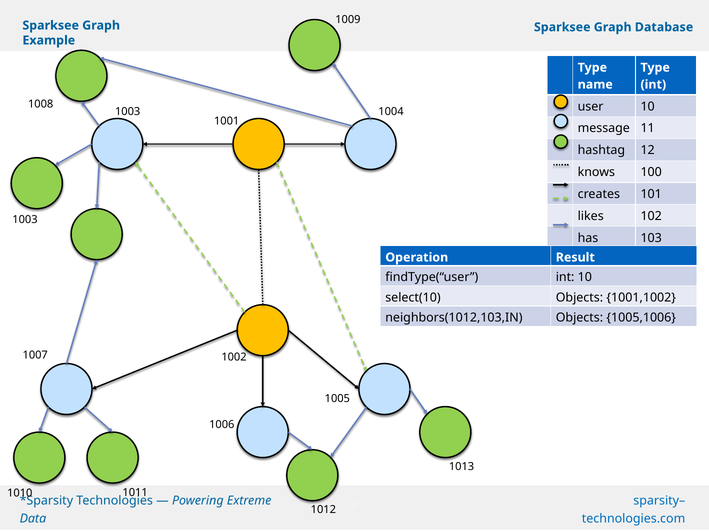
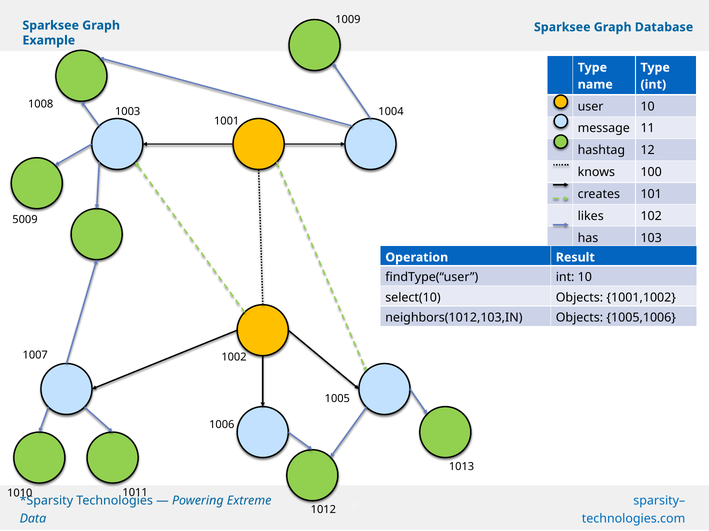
1003: 1003 -> 5009 (25, 220)
